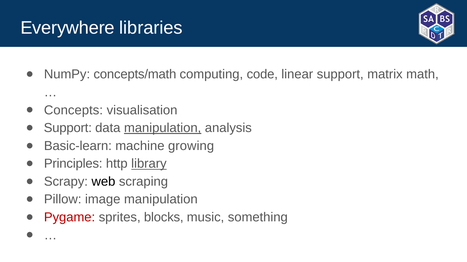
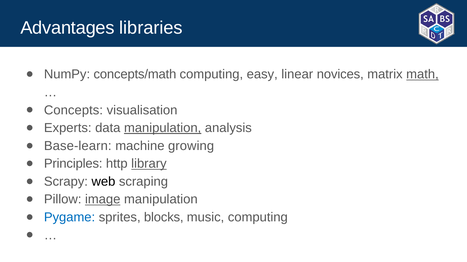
Everywhere: Everywhere -> Advantages (68, 28)
code: code -> easy (262, 75)
linear support: support -> novices (340, 75)
math underline: none -> present (422, 75)
Support: Support -> Experts (68, 128)
Basic-learn: Basic-learn -> Base-learn (78, 146)
image underline: none -> present (103, 200)
Pygame colour: red -> blue (70, 218)
music something: something -> computing (258, 218)
